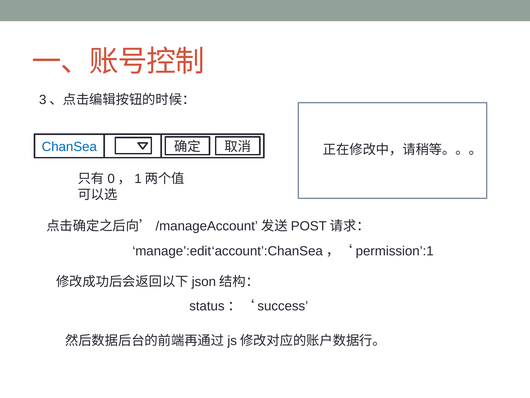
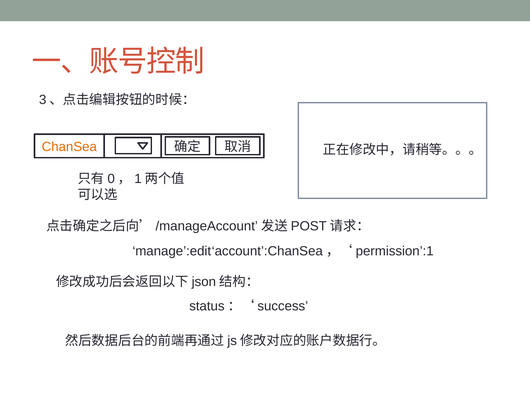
ChanSea colour: blue -> orange (69, 147)
